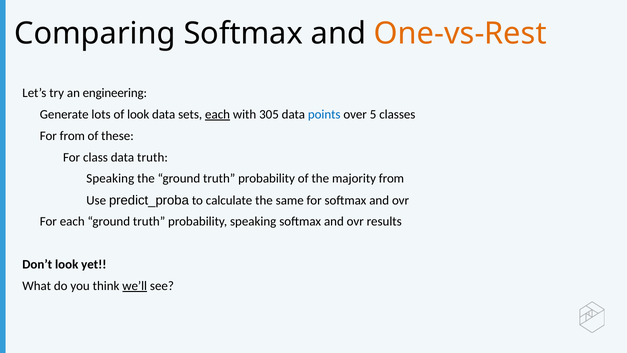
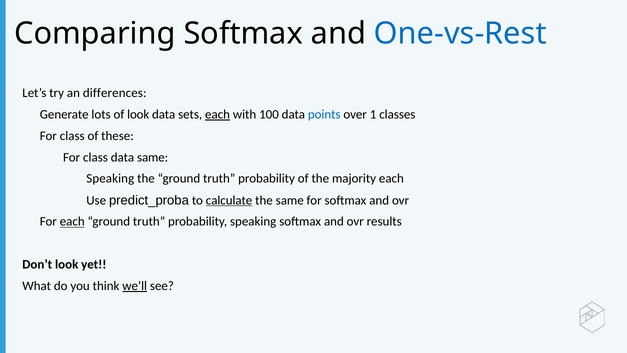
One-vs-Rest colour: orange -> blue (460, 34)
engineering: engineering -> differences (115, 93)
305: 305 -> 100 (269, 114)
5: 5 -> 1 (373, 114)
from: from -> class (72, 136)
data truth: truth -> same (153, 157)
majority from: from -> each (391, 179)
calculate underline: none -> present (229, 200)
each underline: none -> present (72, 222)
